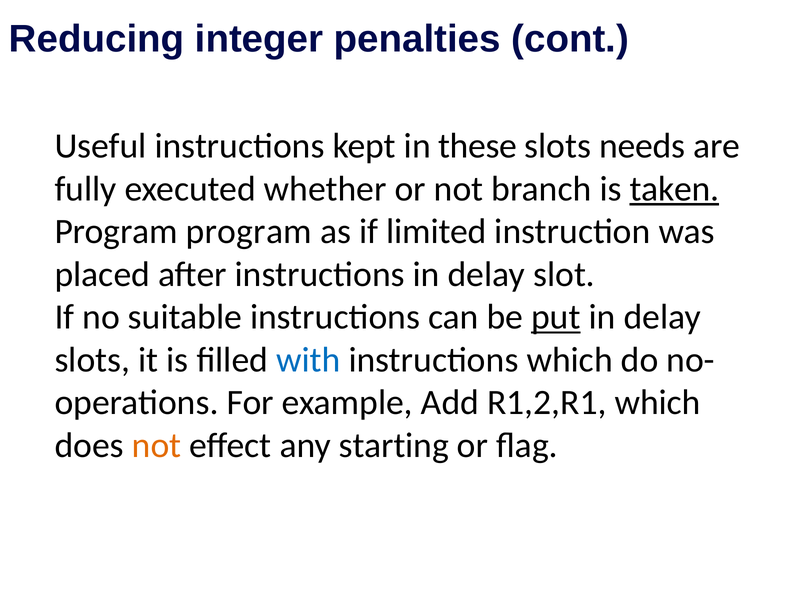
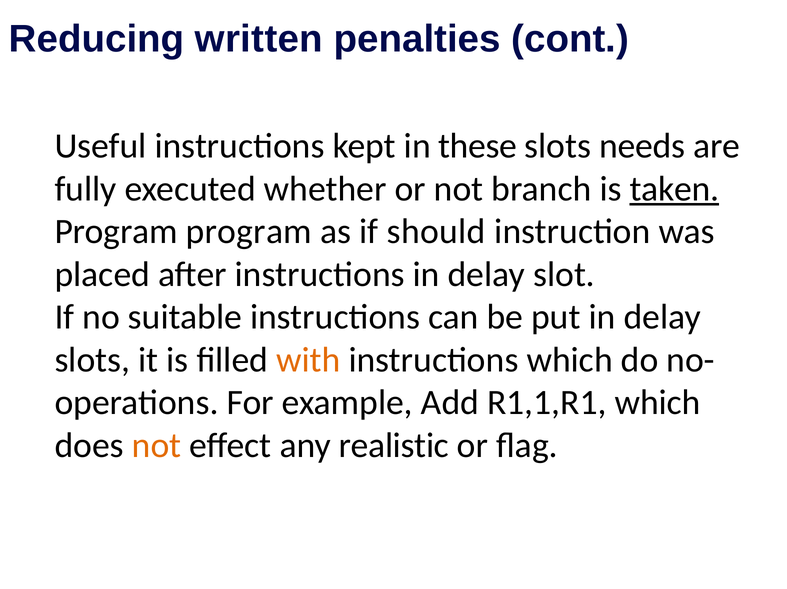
integer: integer -> written (259, 39)
limited: limited -> should (436, 232)
put underline: present -> none (556, 318)
with colour: blue -> orange (308, 360)
R1,2,R1: R1,2,R1 -> R1,1,R1 (547, 403)
starting: starting -> realistic (394, 446)
